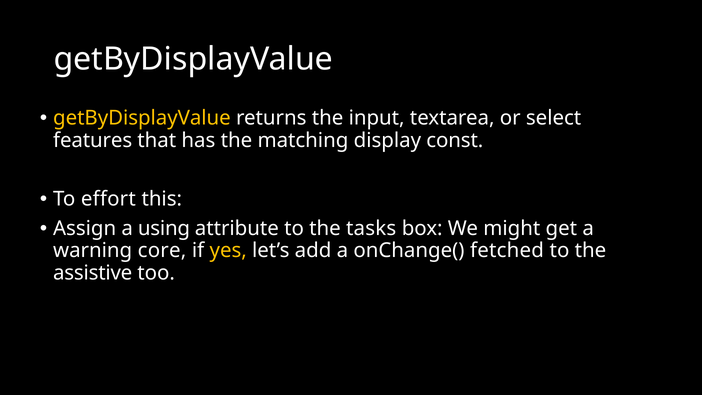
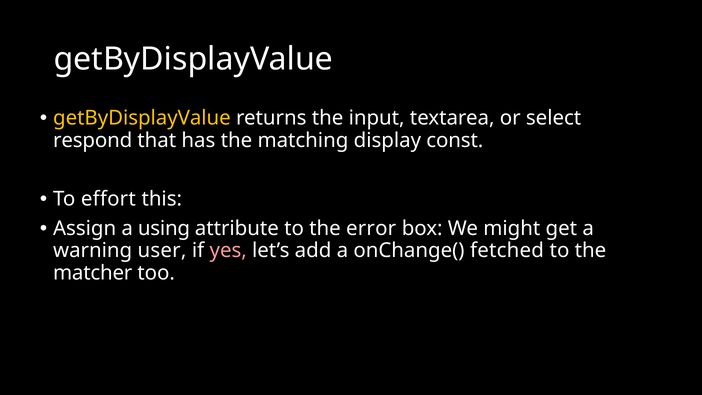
features: features -> respond (93, 140)
tasks: tasks -> error (371, 229)
core: core -> user (162, 251)
yes colour: yellow -> pink (228, 251)
assistive: assistive -> matcher (93, 273)
